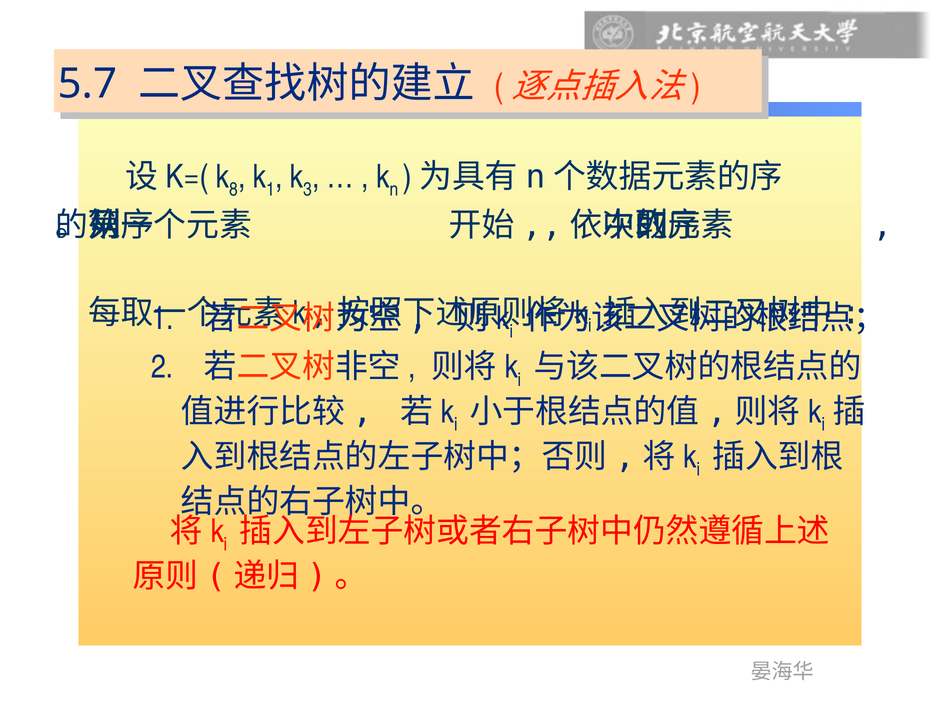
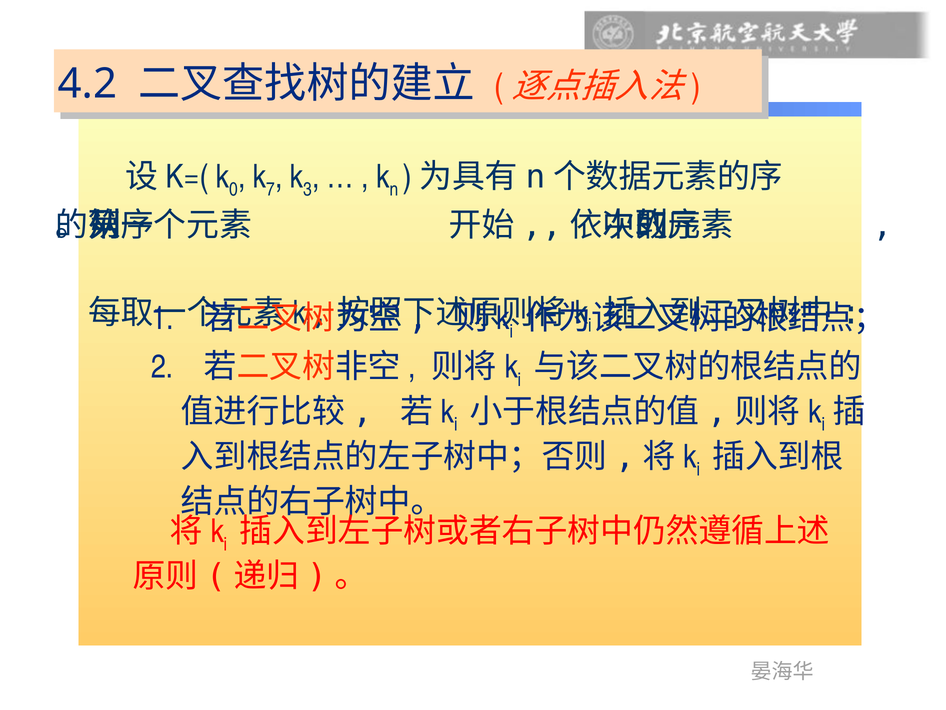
5.7: 5.7 -> 4.2 (87, 84)
8: 8 -> 0 (234, 189)
1: 1 -> 7 (271, 189)
